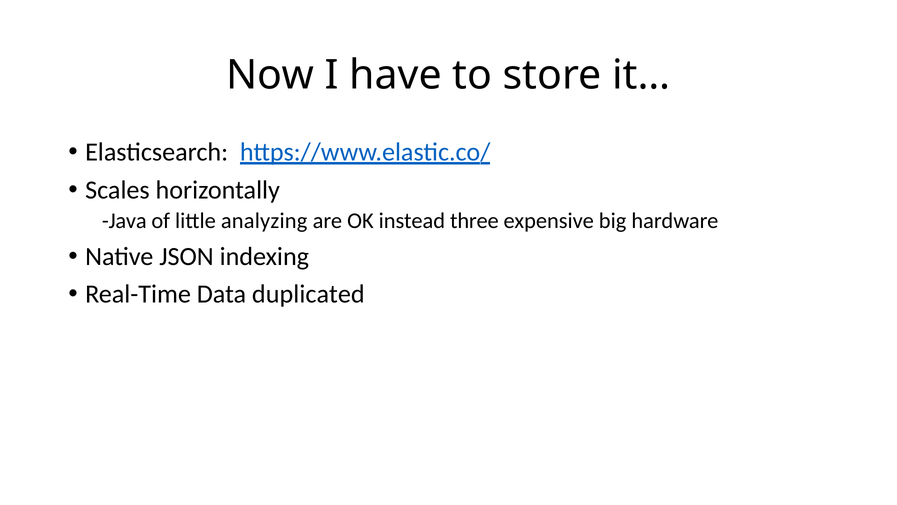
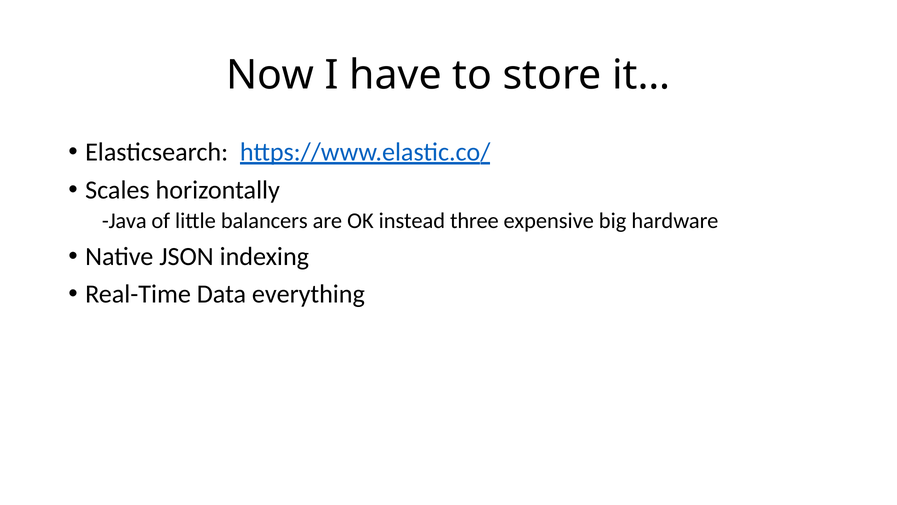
analyzing: analyzing -> balancers (264, 221)
duplicated: duplicated -> everything (308, 294)
